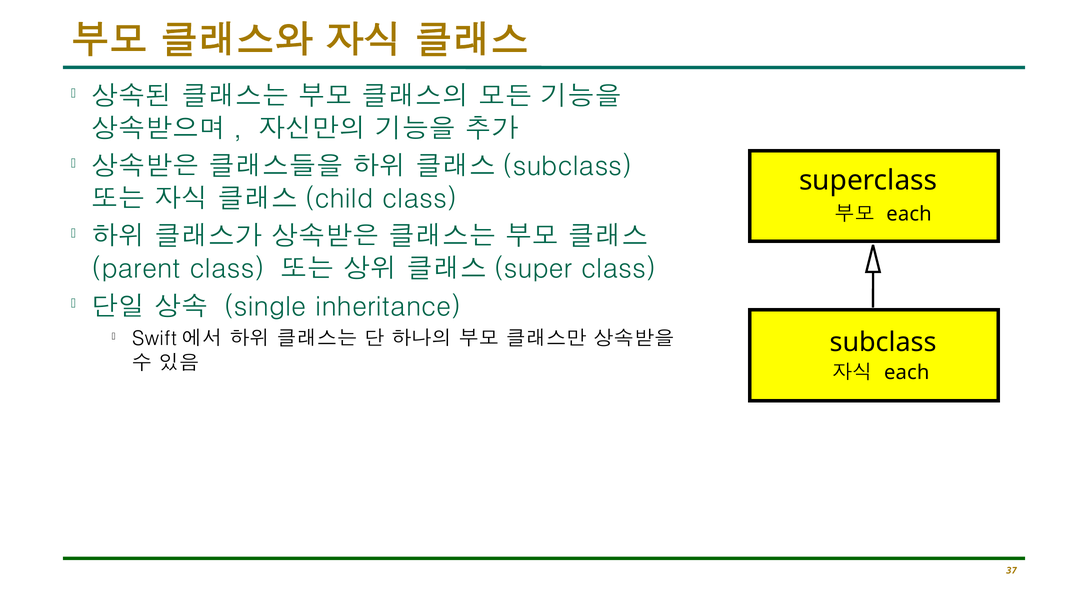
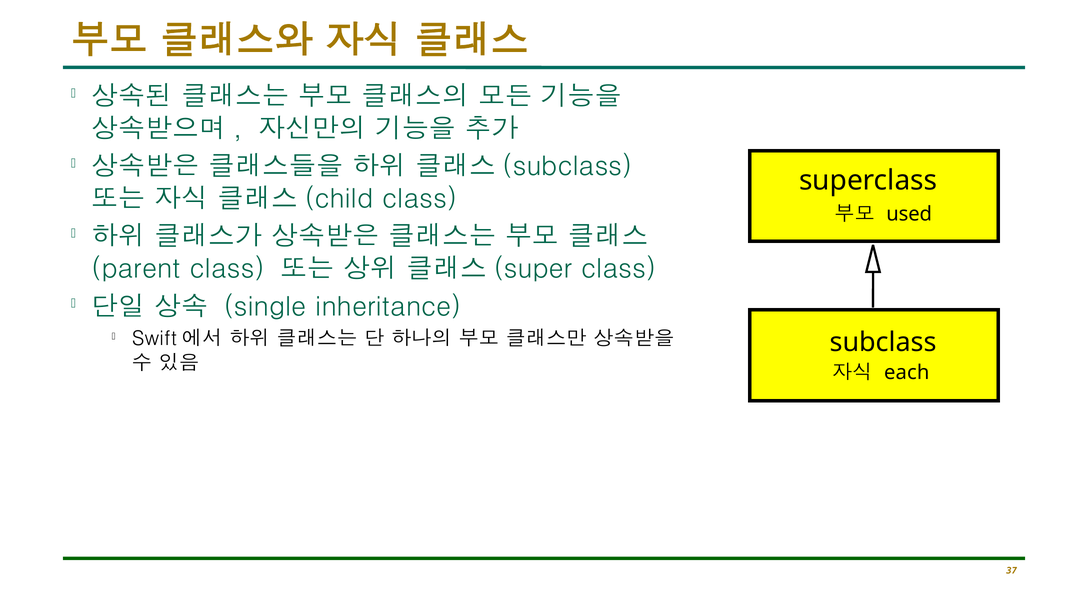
each: each -> used (909, 214)
